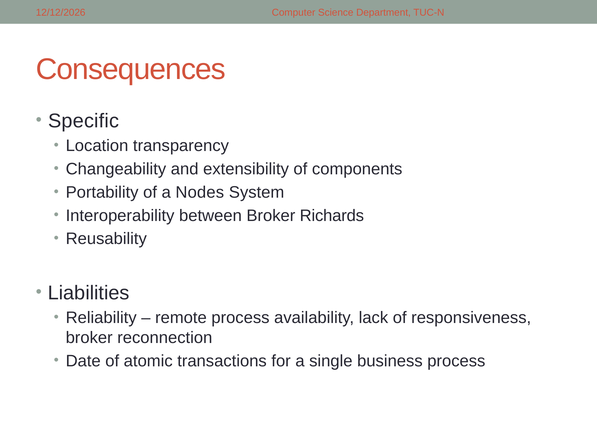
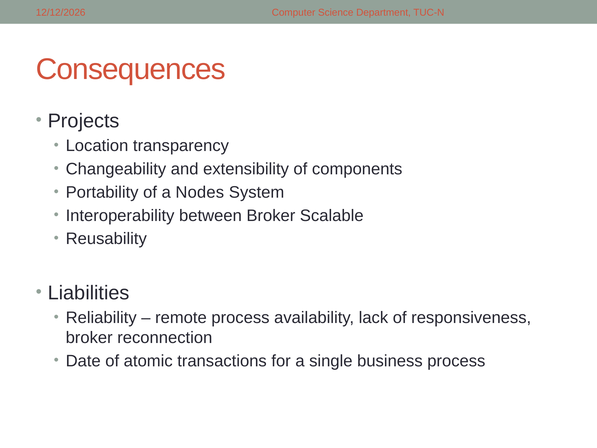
Specific: Specific -> Projects (84, 121)
Richards: Richards -> Scalable (332, 215)
